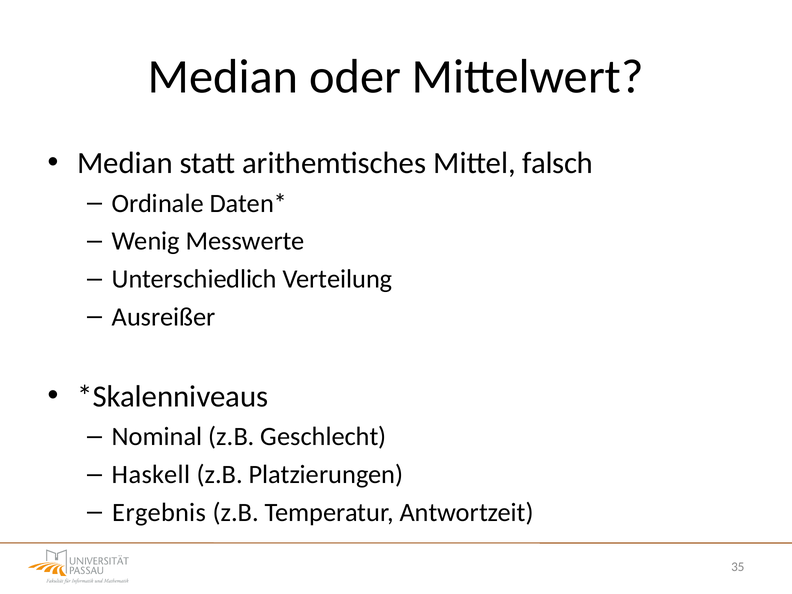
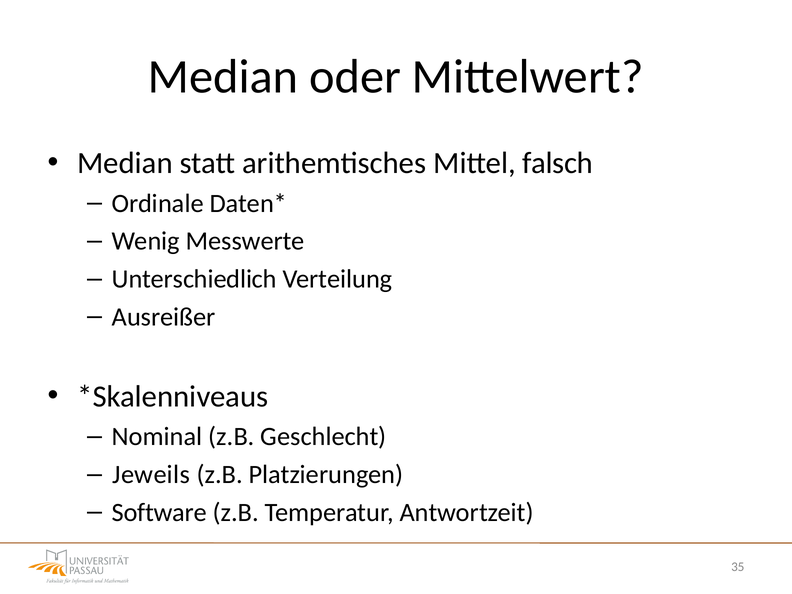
Haskell: Haskell -> Jeweils (151, 475)
Ergebnis: Ergebnis -> Software (159, 512)
